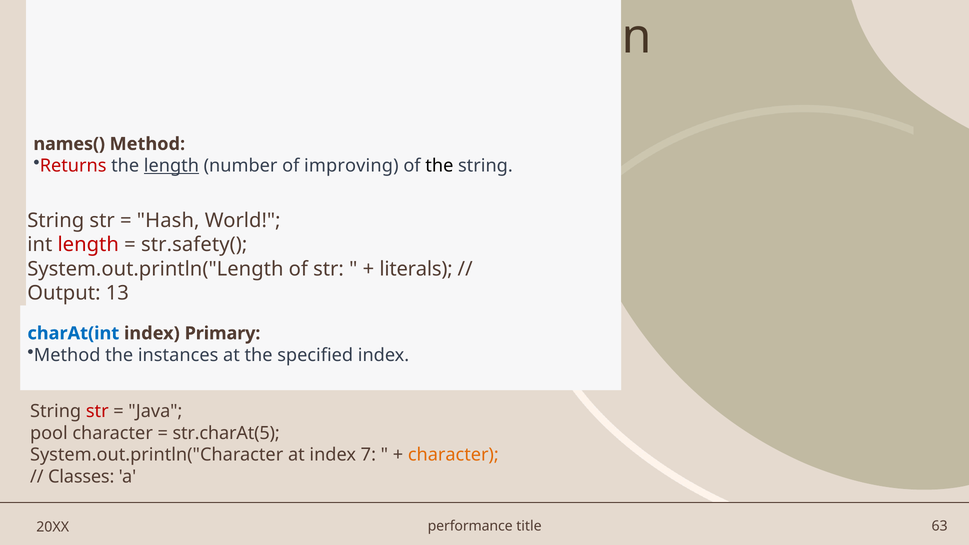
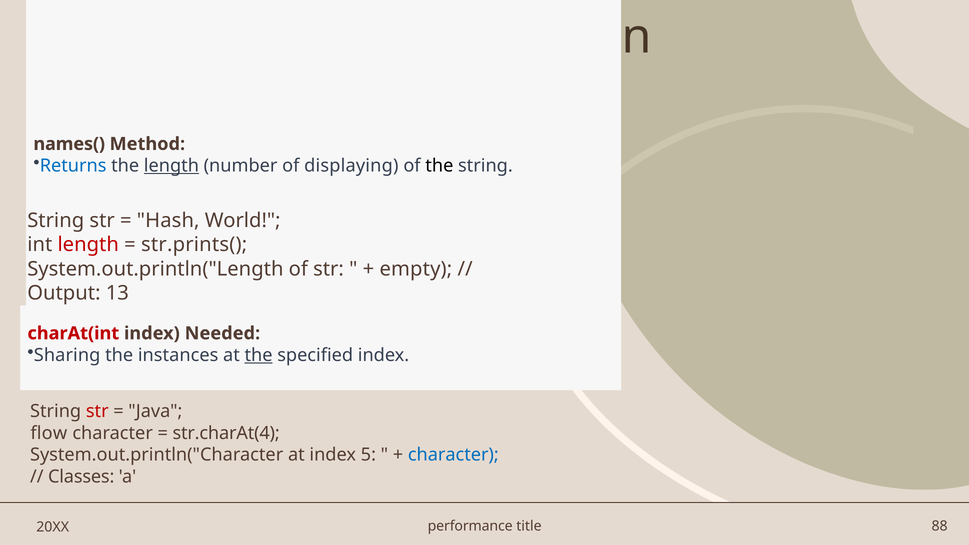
Returns colour: red -> blue (73, 166)
improving: improving -> displaying (351, 166)
str.safety(: str.safety( -> str.prints( (194, 245)
literals: literals -> empty (416, 269)
charAt(int colour: blue -> red (73, 333)
Primary: Primary -> Needed (222, 333)
Method: Method -> Sharing (67, 355)
the underline: none -> present (259, 355)
pool: pool -> flow (49, 433)
str.charAt(5: str.charAt(5 -> str.charAt(4 (226, 433)
7: 7 -> 5 (368, 455)
character colour: orange -> blue (453, 455)
63: 63 -> 88 (940, 526)
